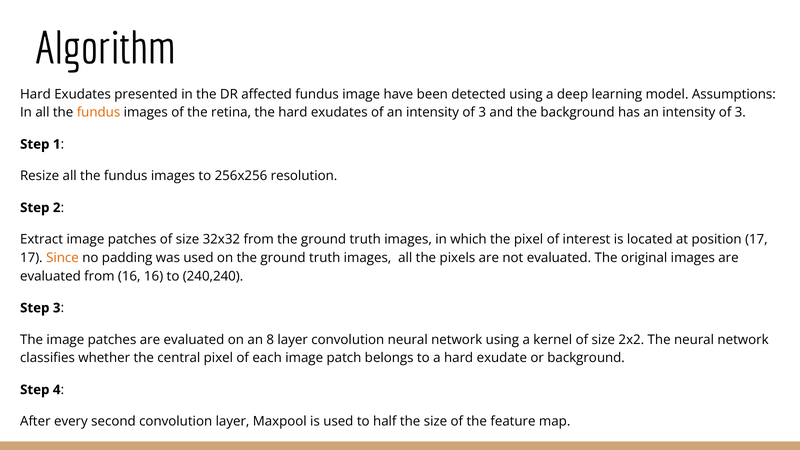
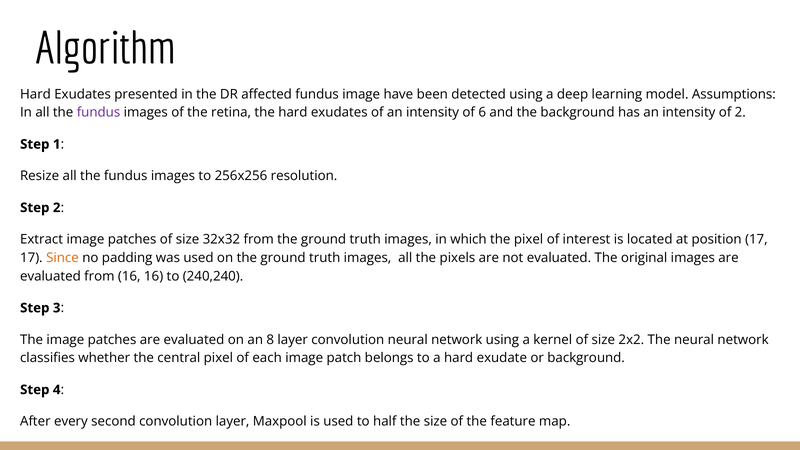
fundus colour: orange -> purple (99, 113)
3: 3 -> 6 (482, 113)
3: 3 -> 2 (740, 113)
